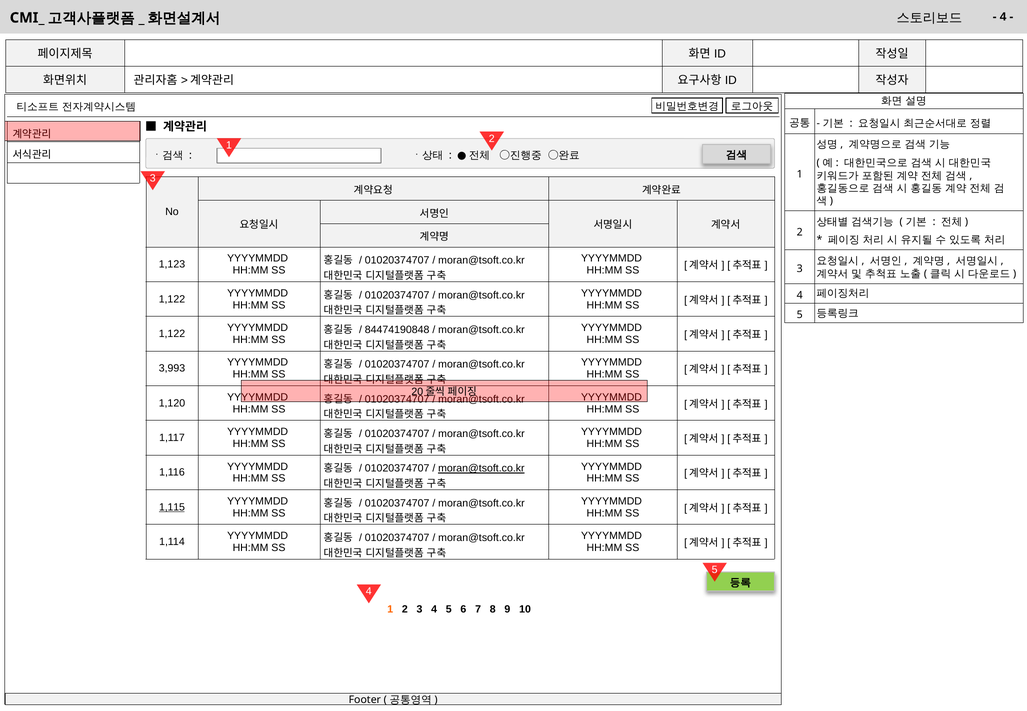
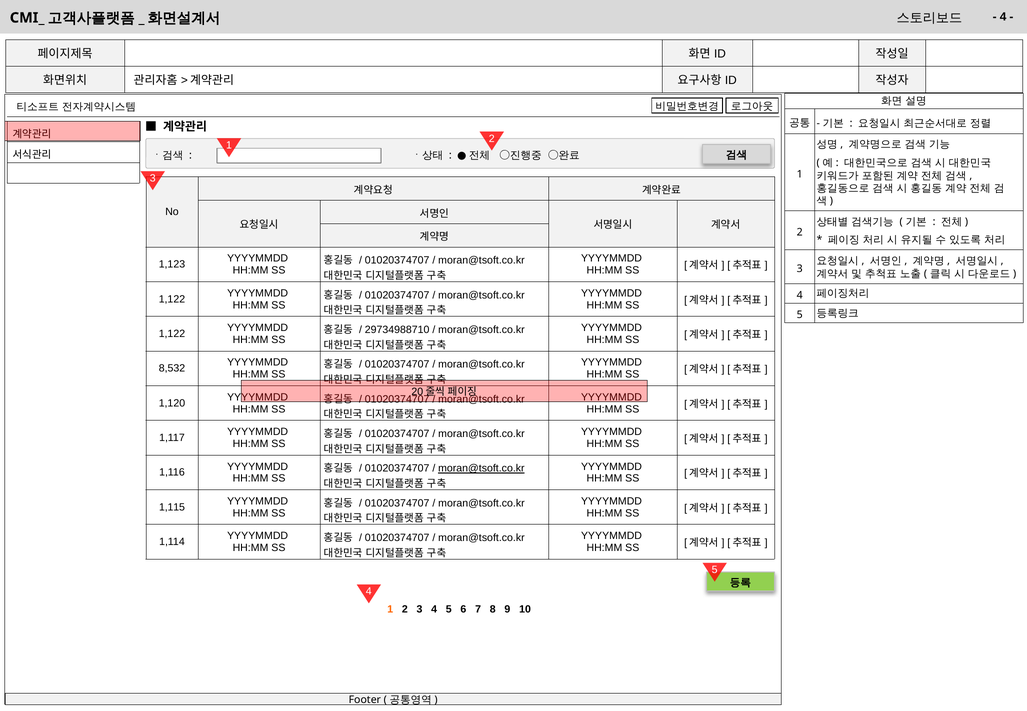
84474190848: 84474190848 -> 29734988710 (397, 330)
3,993: 3,993 -> 8,532 (172, 368)
1,115 underline: present -> none (172, 507)
